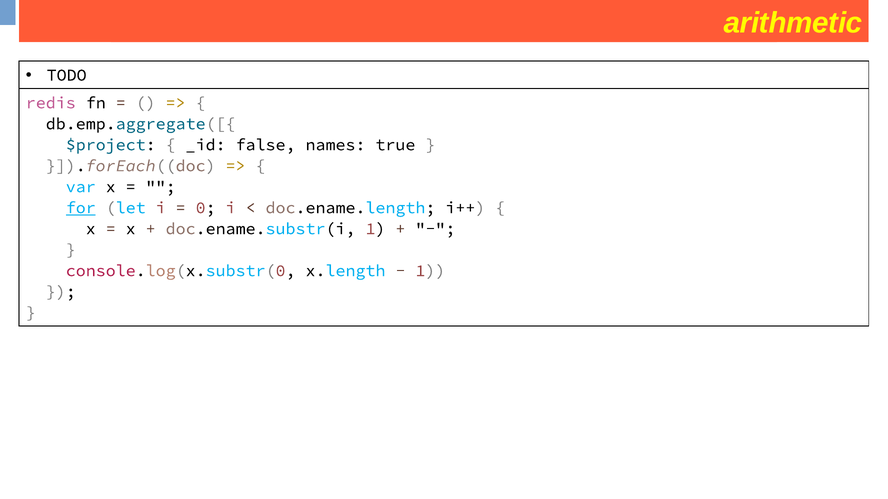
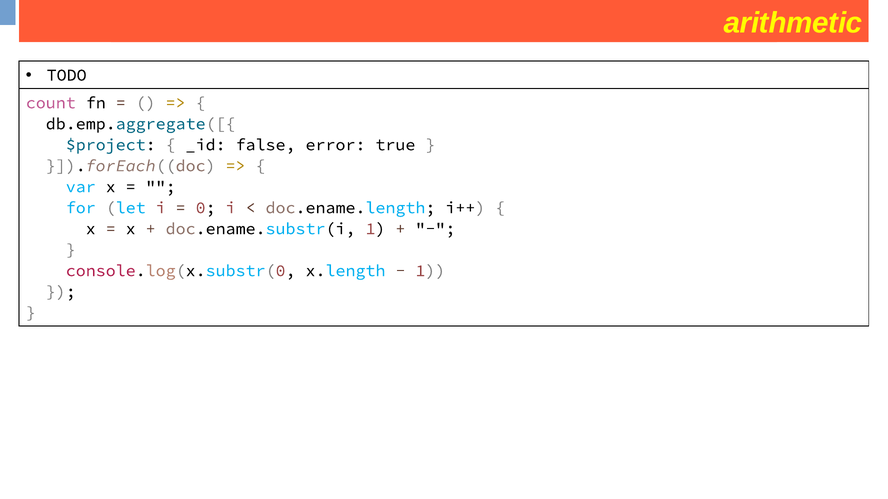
redis: redis -> count (51, 103)
names: names -> error (335, 145)
for underline: present -> none (81, 208)
